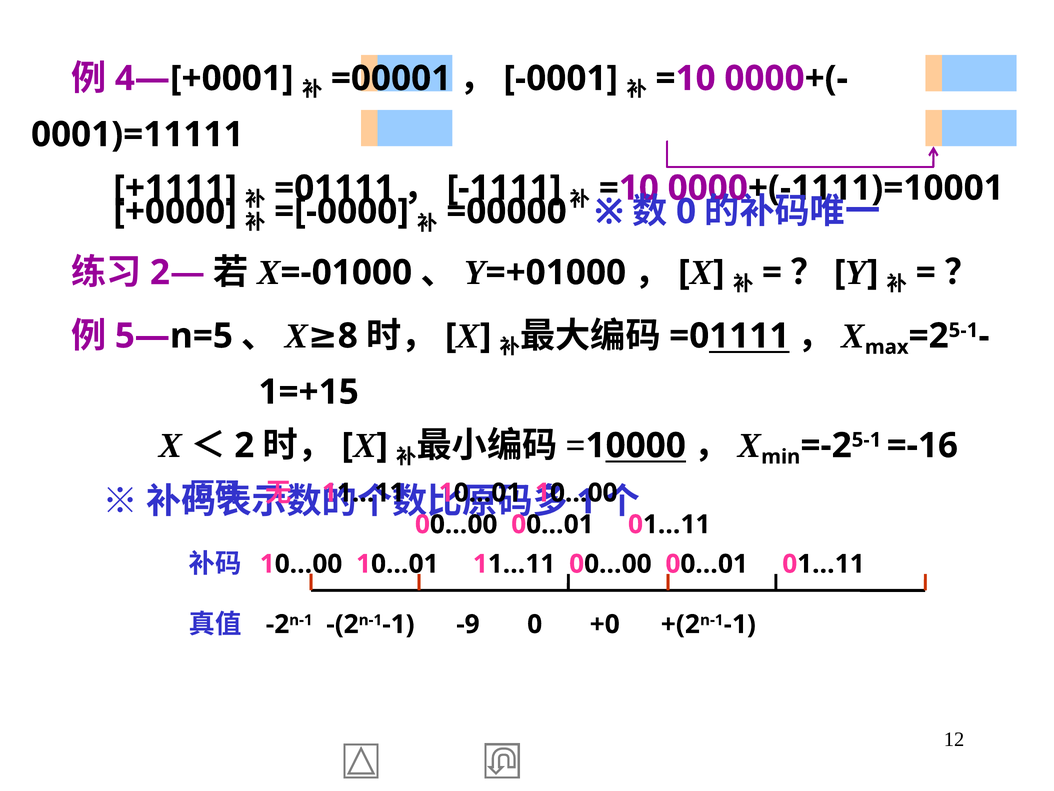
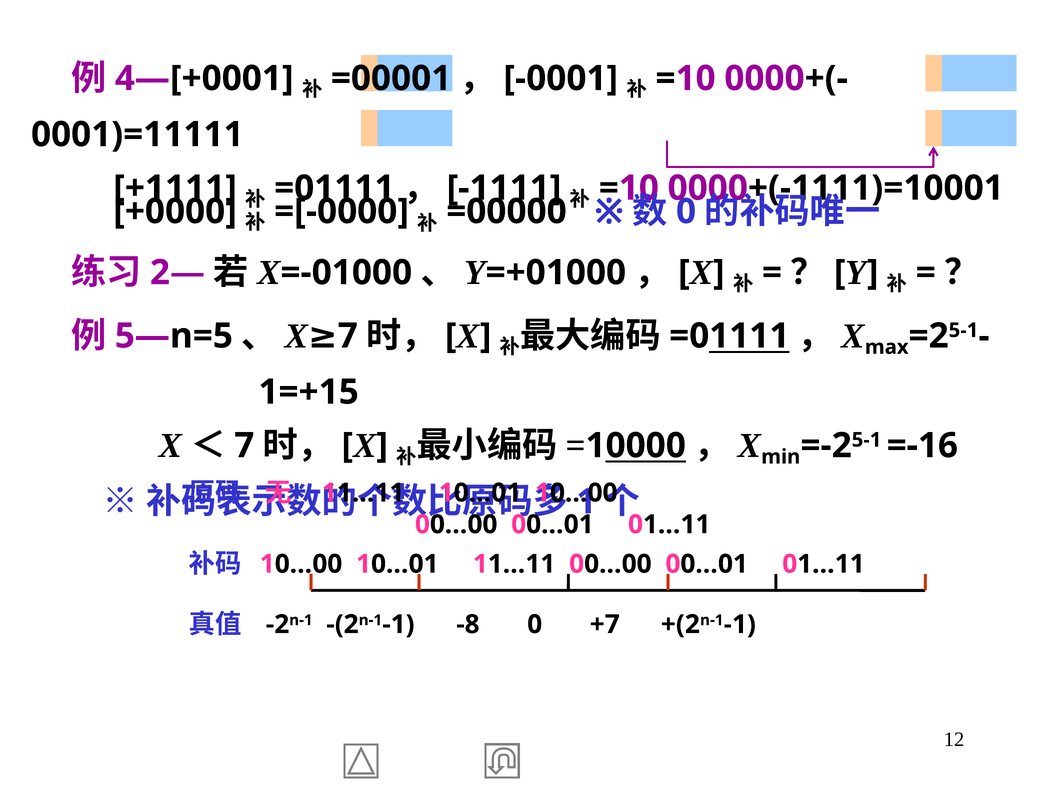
8: 8 -> 7 (348, 336)
2: 2 -> 7 (244, 445)
-9: -9 -> -8 (468, 624)
+0: +0 -> +7 (605, 624)
